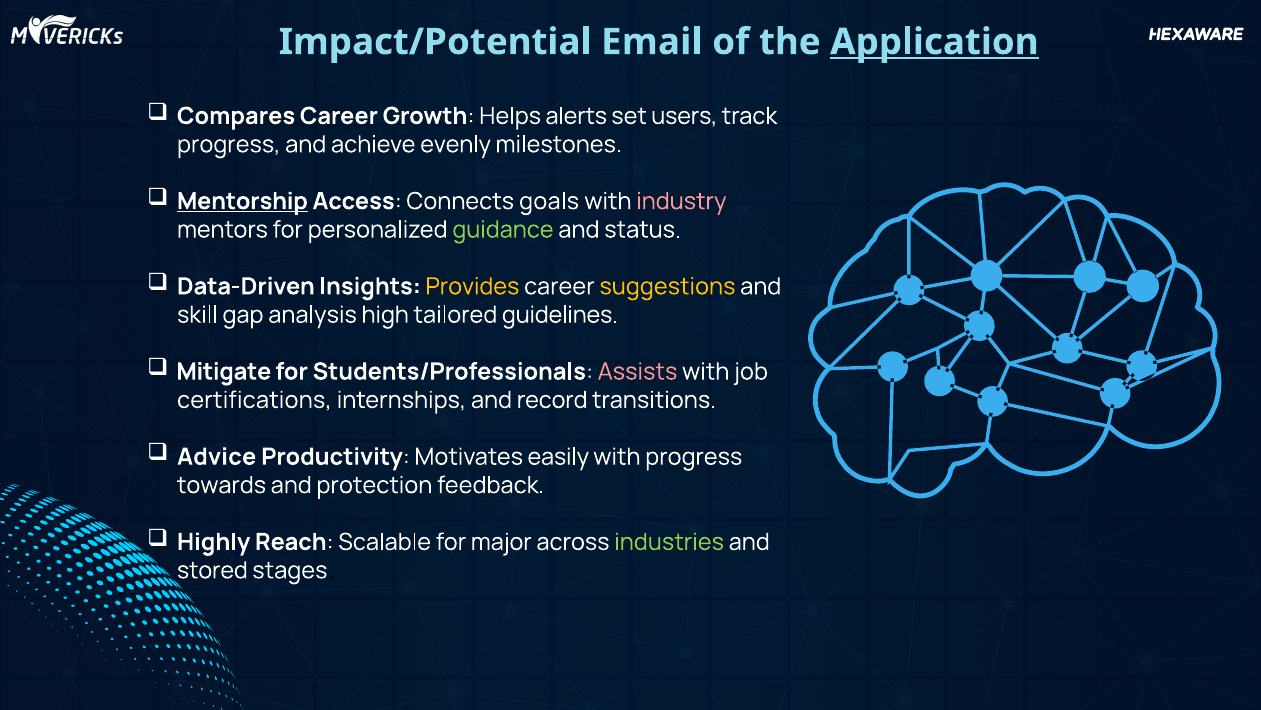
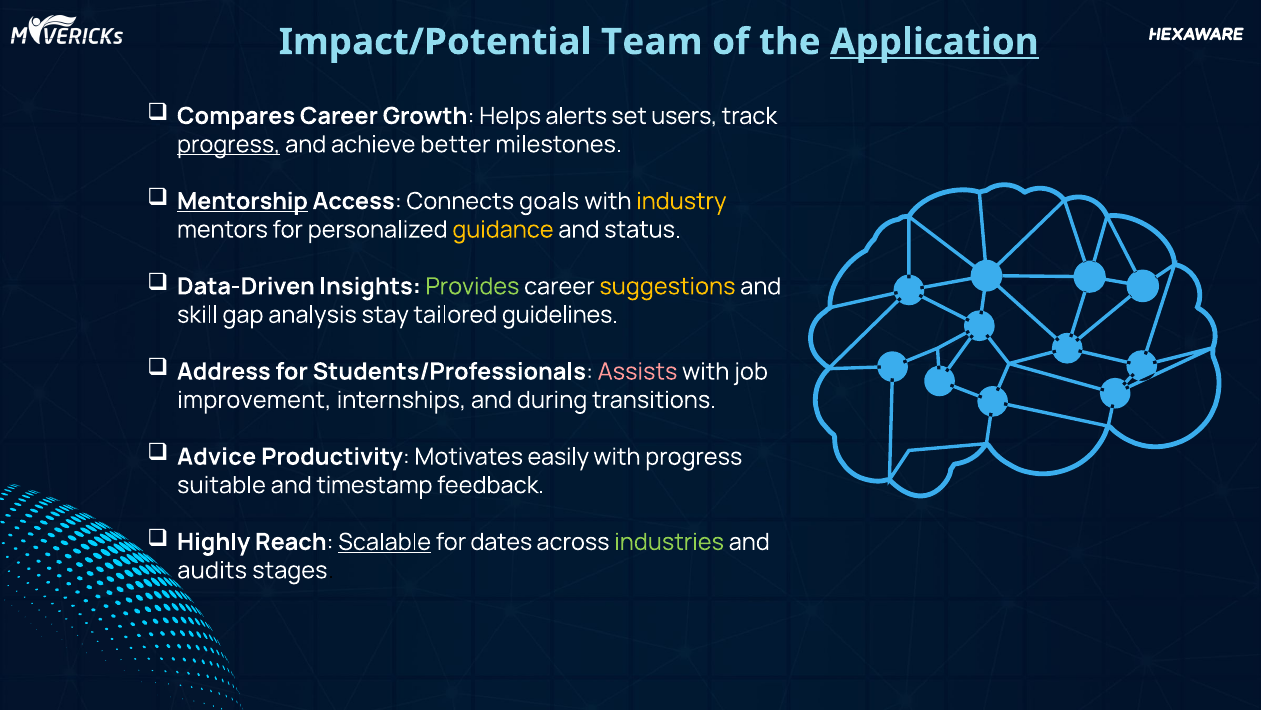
Email: Email -> Team (652, 42)
progress underline: none -> present (229, 144)
evenly: evenly -> better (455, 144)
industry colour: pink -> yellow (681, 201)
guidance colour: light green -> yellow (503, 229)
Provides colour: yellow -> light green (473, 286)
high: high -> stay (385, 315)
Mitigate: Mitigate -> Address (224, 371)
certifications: certifications -> improvement (254, 400)
record: record -> during (552, 400)
towards: towards -> suitable (221, 485)
protection: protection -> timestamp (375, 485)
Scalable underline: none -> present (385, 542)
major: major -> dates (501, 542)
stored: stored -> audits (212, 570)
